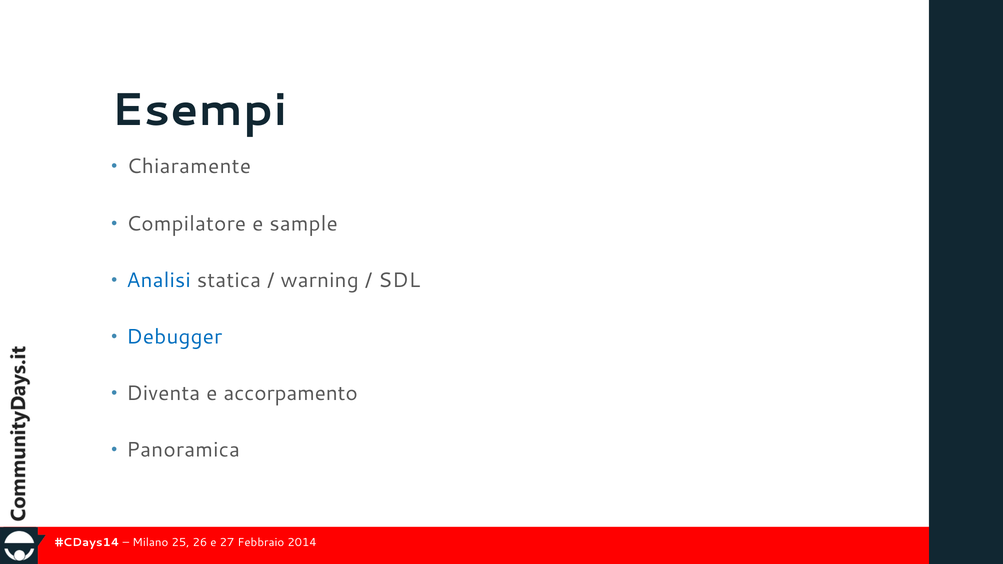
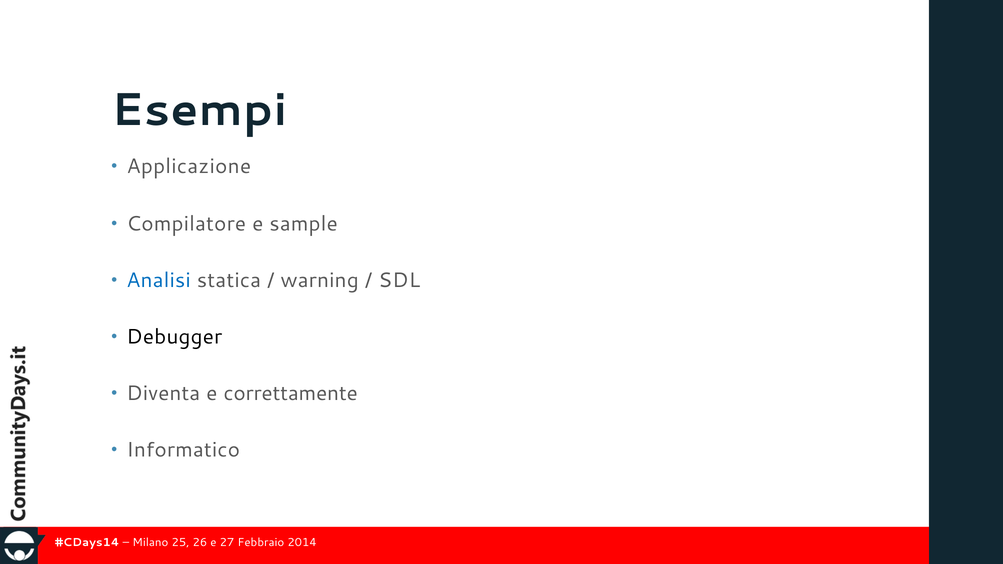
Chiaramente: Chiaramente -> Applicazione (189, 166)
Debugger colour: blue -> black (174, 337)
accorpamento: accorpamento -> correttamente (291, 394)
Panoramica: Panoramica -> Informatico (183, 450)
